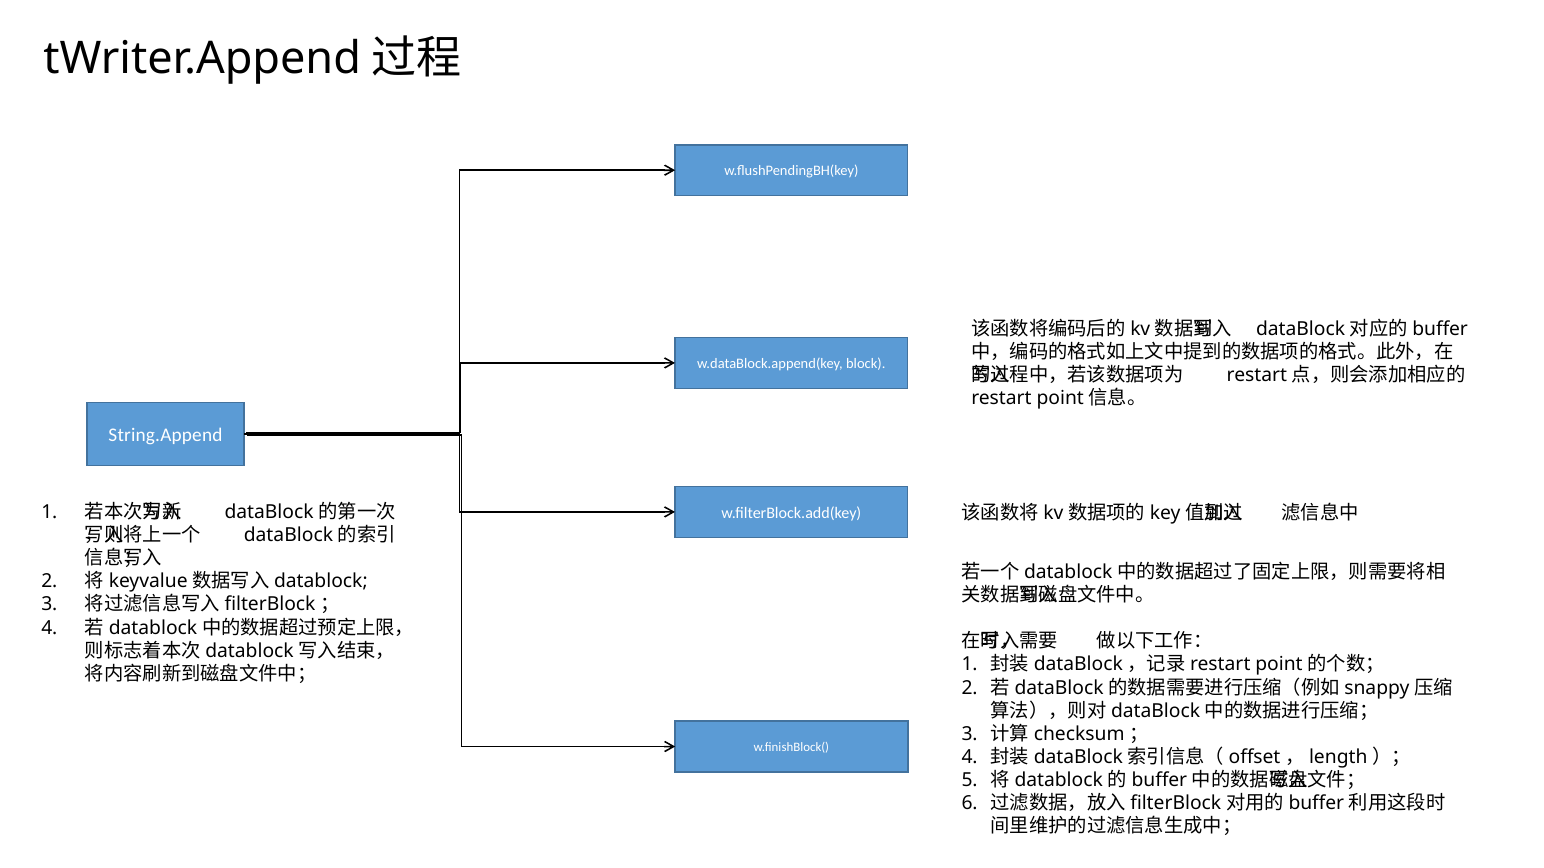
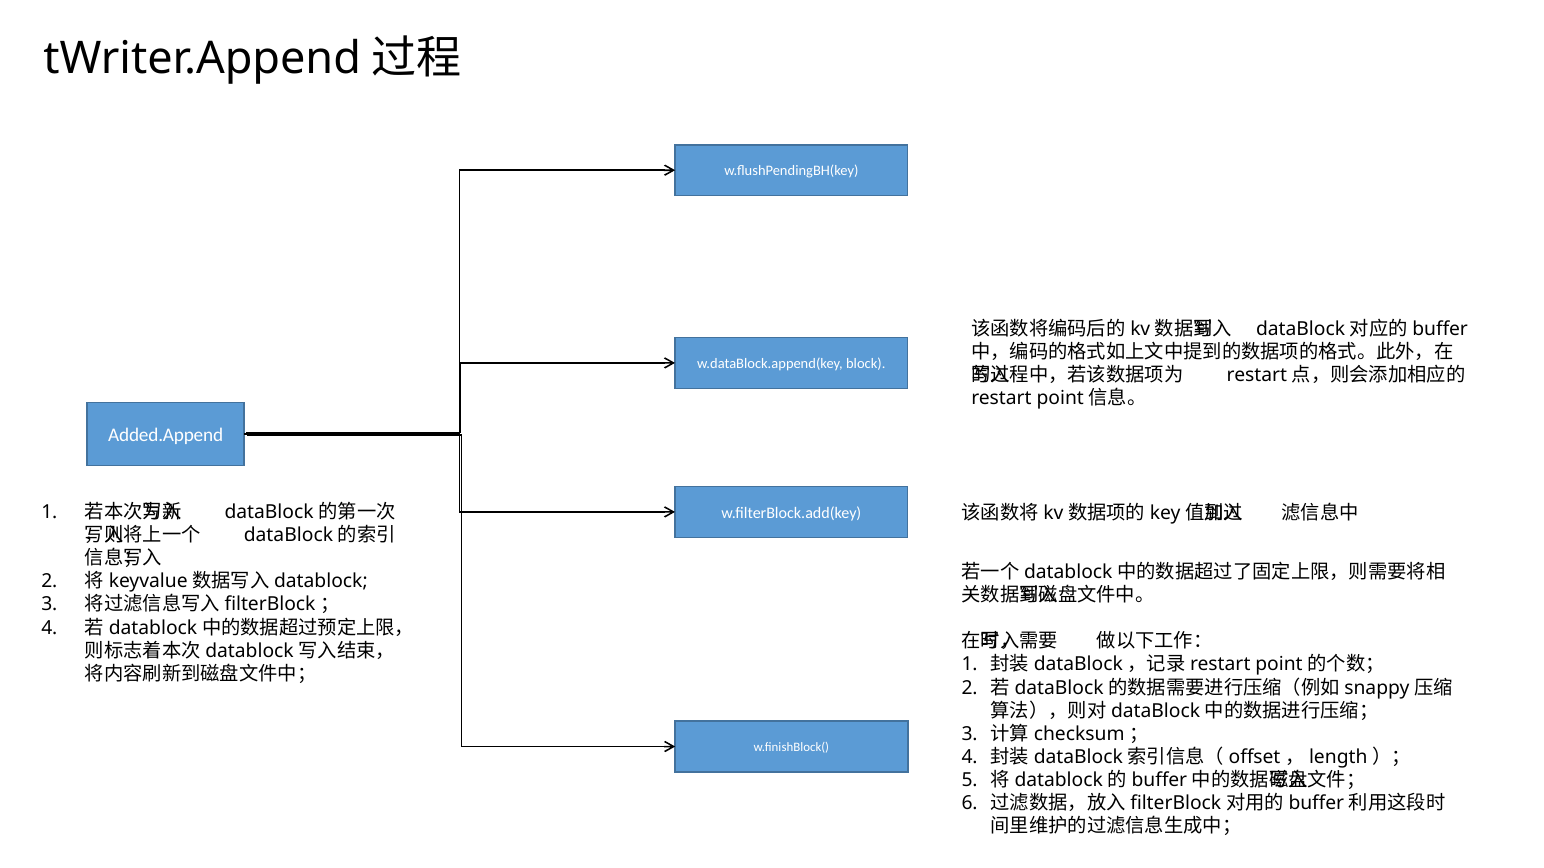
String.Append: String.Append -> Added.Append (166, 436)
